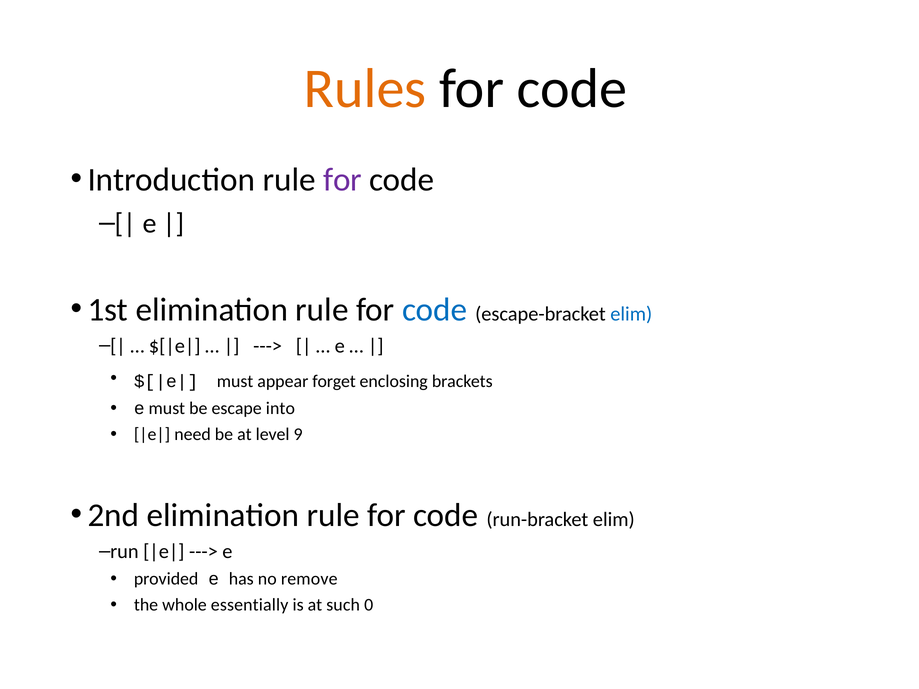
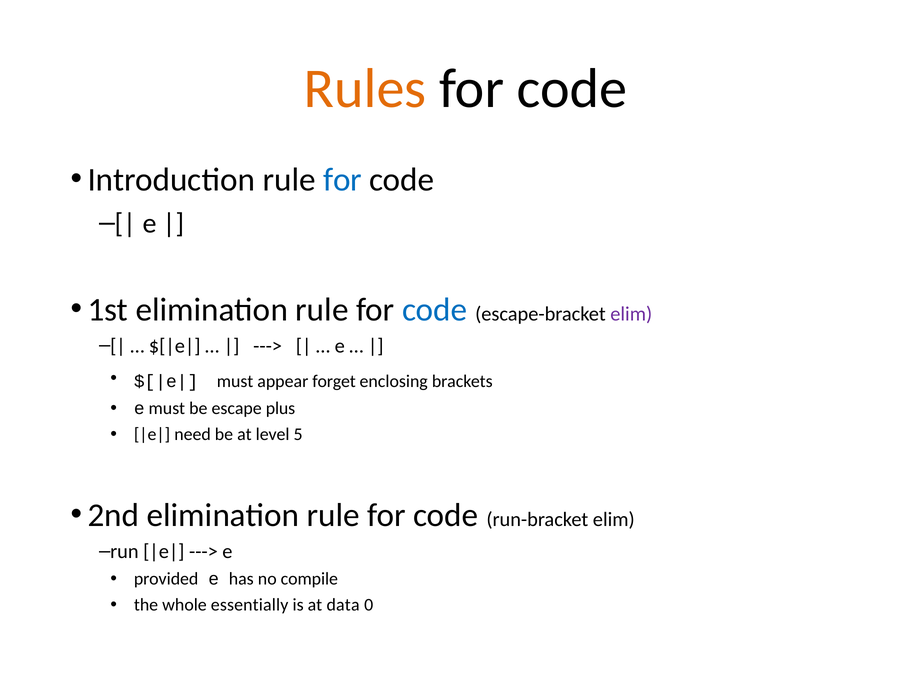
for colour: purple -> blue (342, 180)
elim colour: blue -> purple (631, 314)
into: into -> plus (281, 409)
9: 9 -> 5 (298, 435)
remove: remove -> compile (309, 579)
such: such -> data (343, 605)
